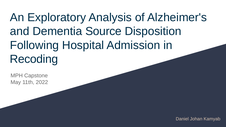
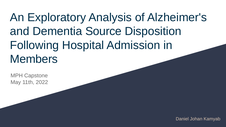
Recoding: Recoding -> Members (34, 59)
